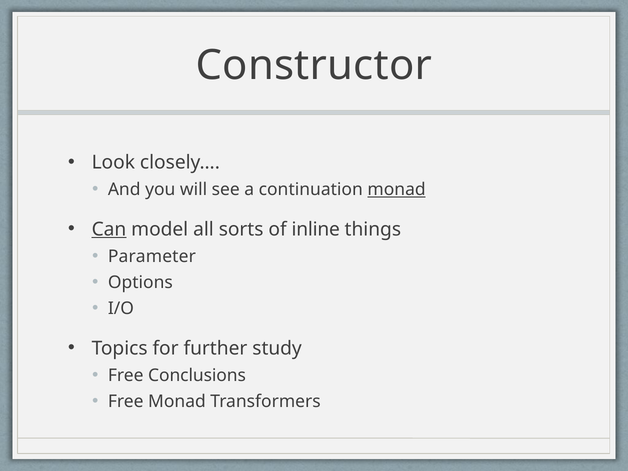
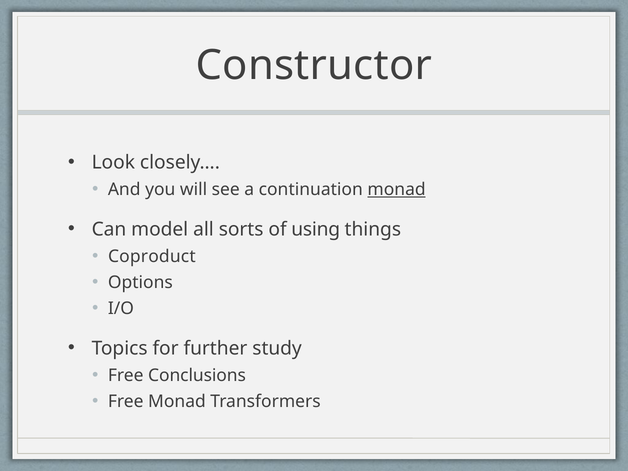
Can underline: present -> none (109, 229)
inline: inline -> using (316, 229)
Parameter: Parameter -> Coproduct (152, 256)
